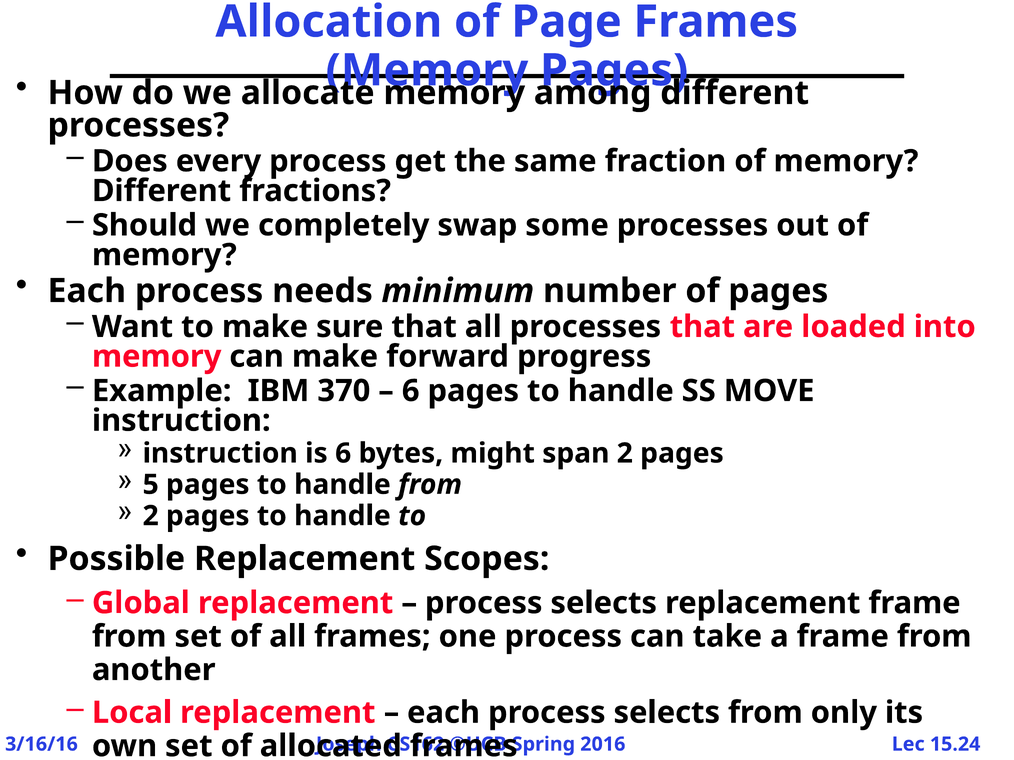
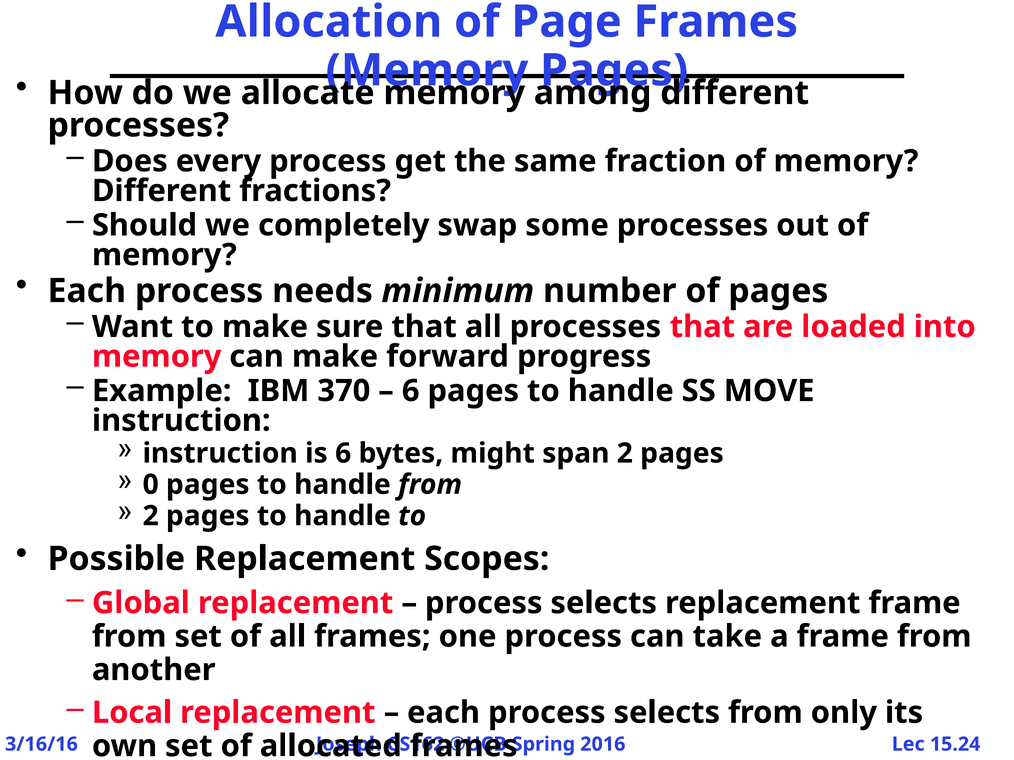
5: 5 -> 0 (151, 485)
